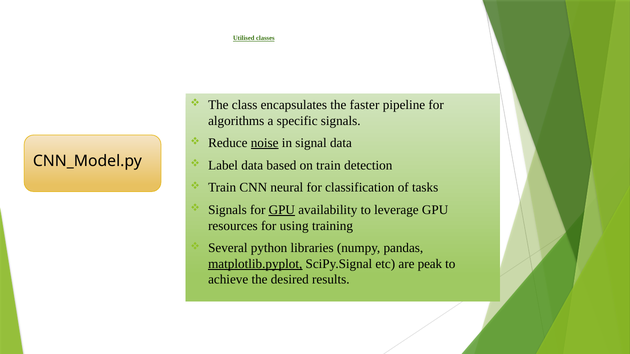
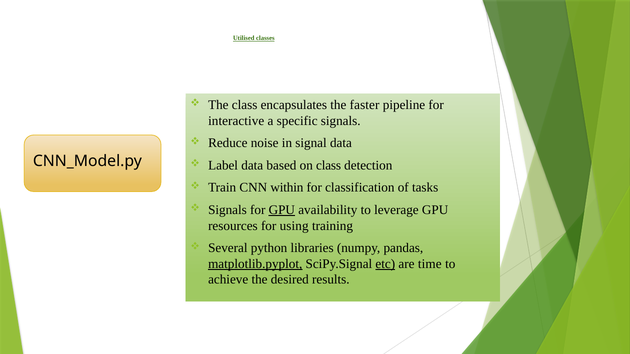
algorithms: algorithms -> interactive (236, 121)
noise underline: present -> none (265, 143)
on train: train -> class (329, 165)
neural: neural -> within (287, 188)
etc underline: none -> present (385, 264)
peak: peak -> time (430, 264)
